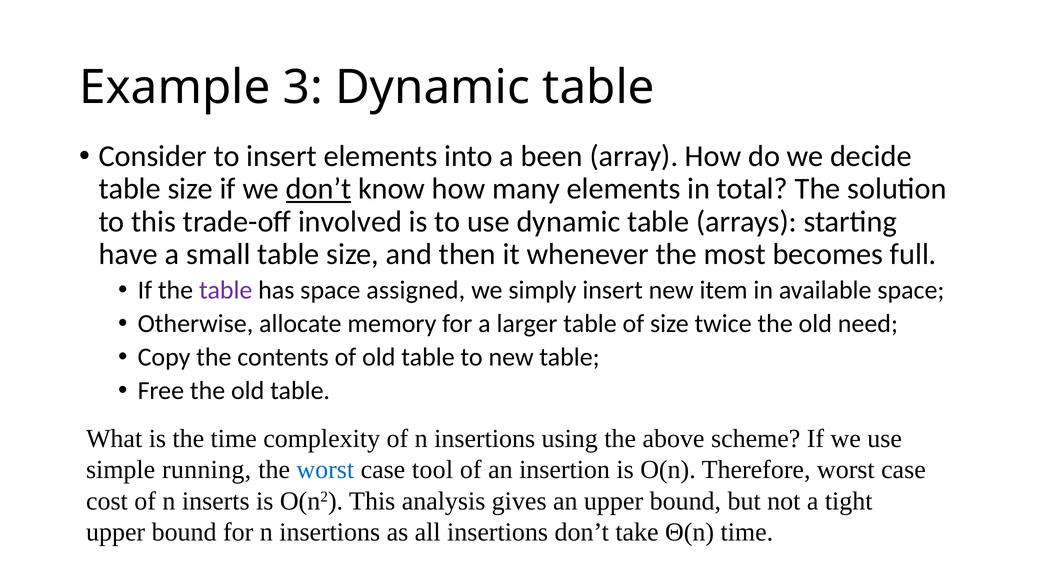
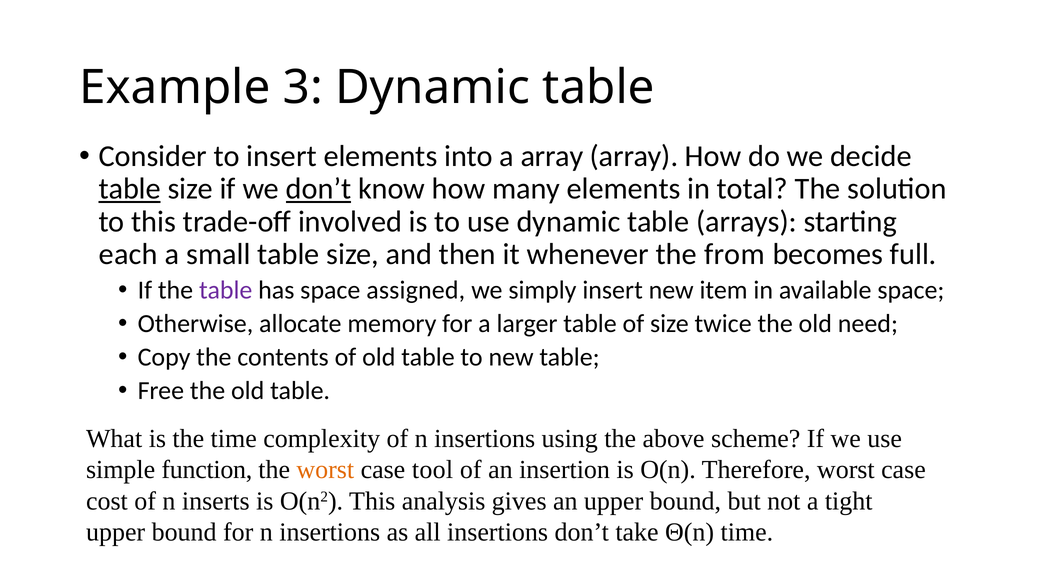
a been: been -> array (552, 156)
table underline: none -> present (130, 189)
have: have -> each (128, 254)
most: most -> from (735, 254)
running: running -> function (207, 469)
worst colour: blue -> orange (325, 469)
